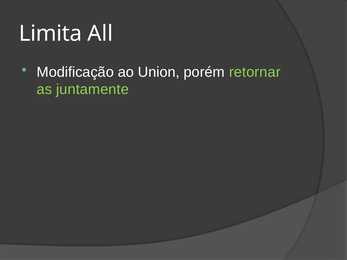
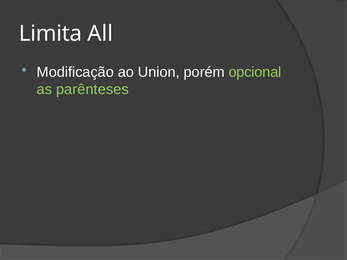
retornar: retornar -> opcional (255, 72)
juntamente: juntamente -> parênteses (92, 89)
